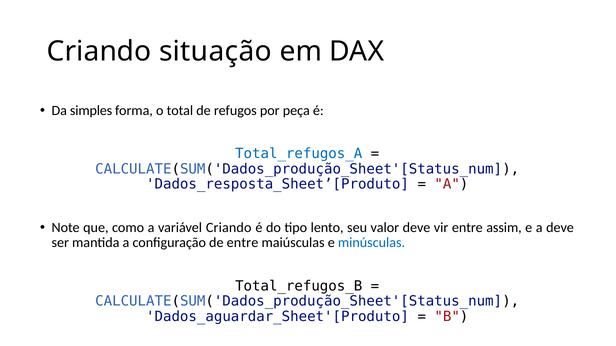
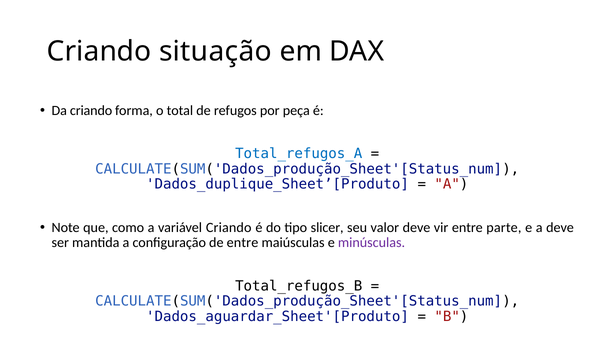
Da simples: simples -> criando (91, 111)
Dados_resposta_Sheet’[Produto: Dados_resposta_Sheet’[Produto -> Dados_duplique_Sheet’[Produto (277, 185)
lento: lento -> slicer (327, 228)
assim: assim -> parte (504, 228)
minúsculas colour: blue -> purple (372, 243)
